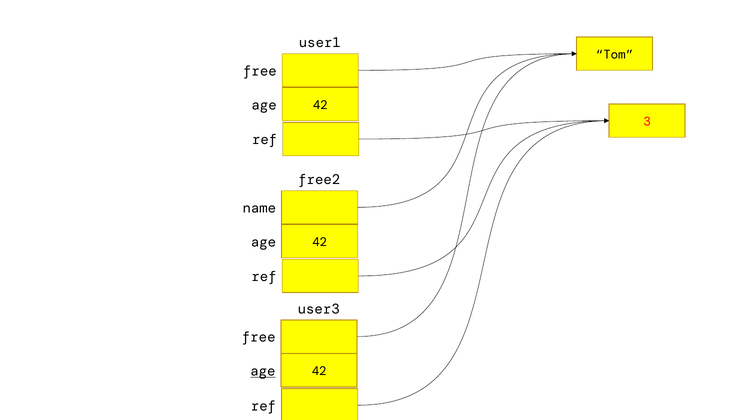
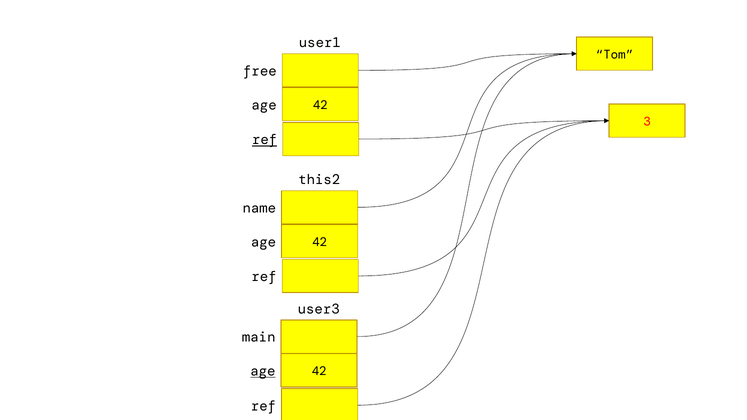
ref underline: none -> present (265, 140)
free2: free2 -> this2 (319, 180)
free: free -> main (259, 338)
